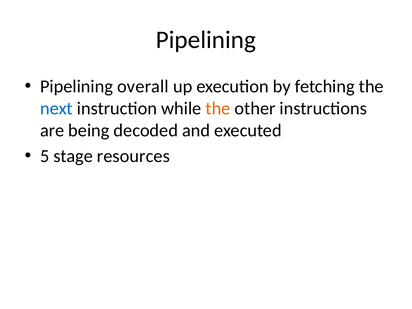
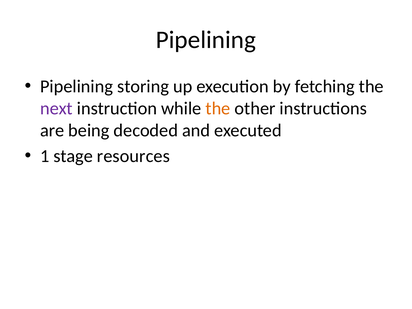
overall: overall -> storing (143, 86)
next colour: blue -> purple (56, 108)
5: 5 -> 1 (45, 156)
